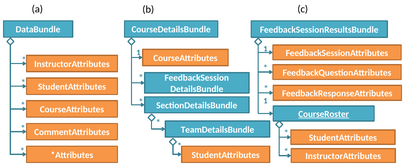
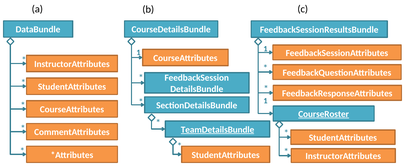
TeamDetailsBundle underline: none -> present (218, 130)
